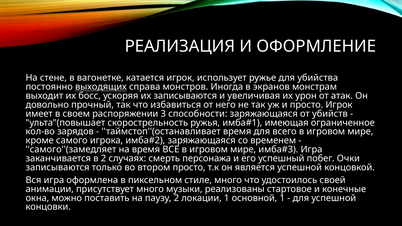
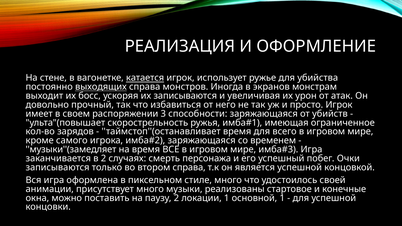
катается underline: none -> present (145, 78)
самого''(замедляет: самого''(замедляет -> музыки''(замедляет (71, 150)
втором просто: просто -> справа (189, 167)
